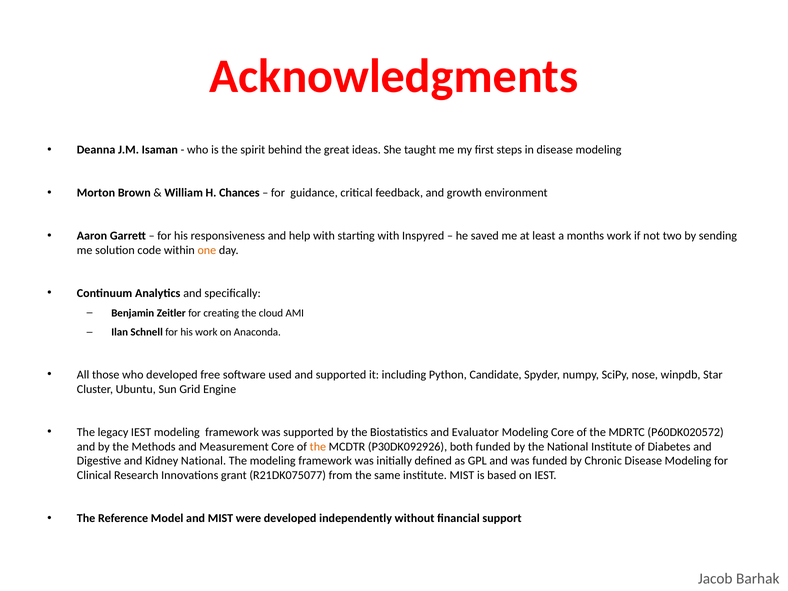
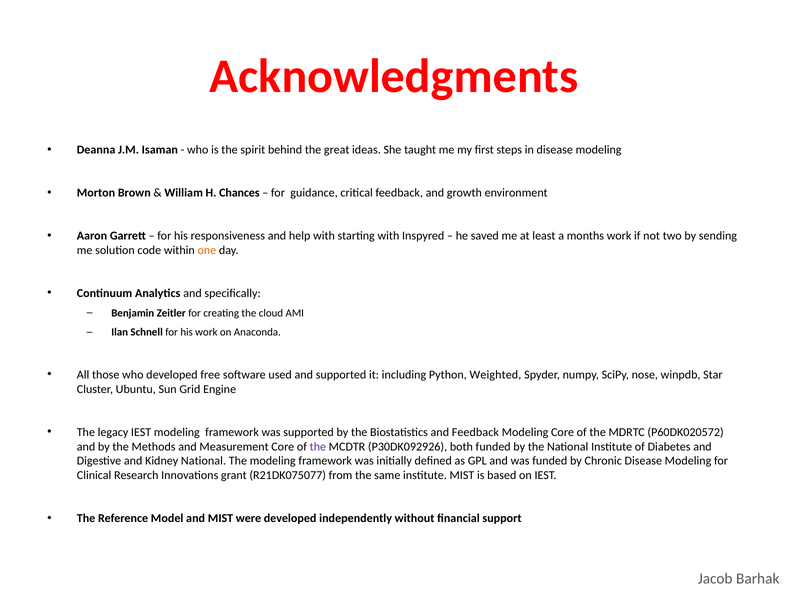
Candidate: Candidate -> Weighted (495, 375)
and Evaluator: Evaluator -> Feedback (475, 432)
the colour: orange -> purple (318, 447)
